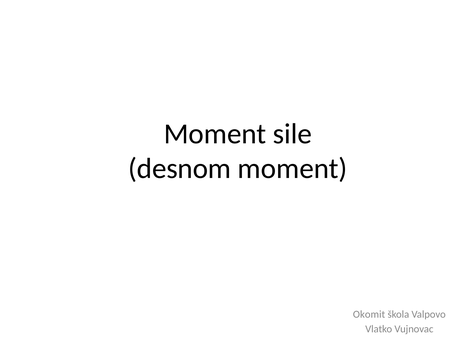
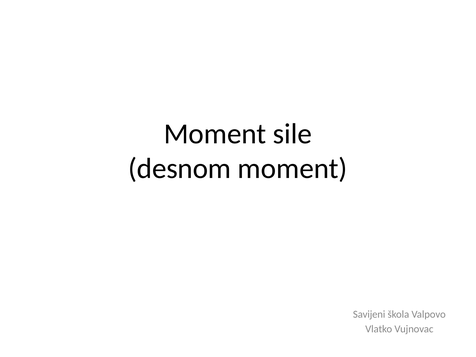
Okomit: Okomit -> Savijeni (369, 314)
